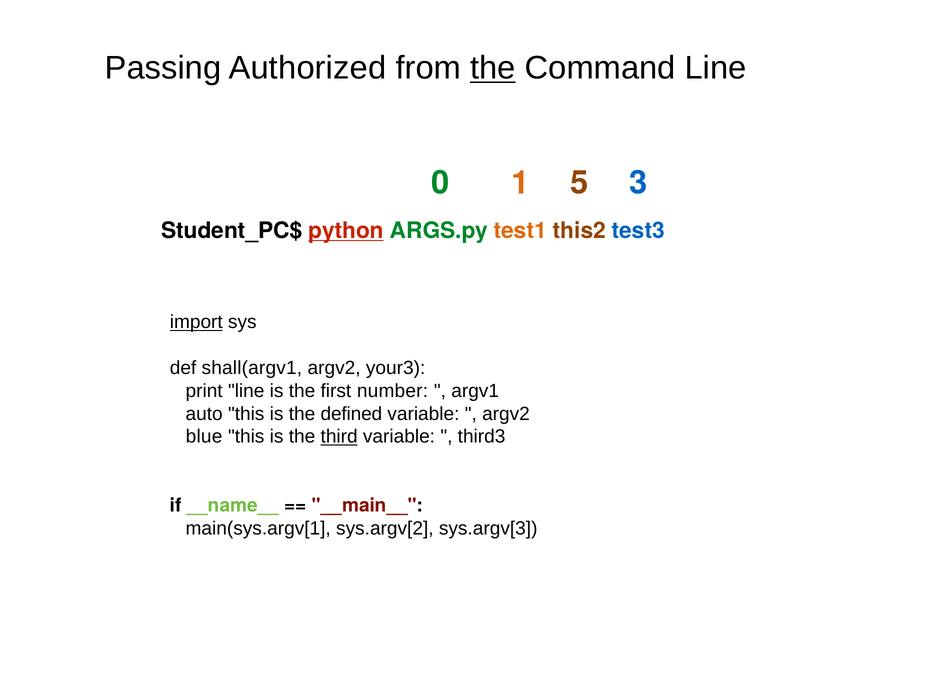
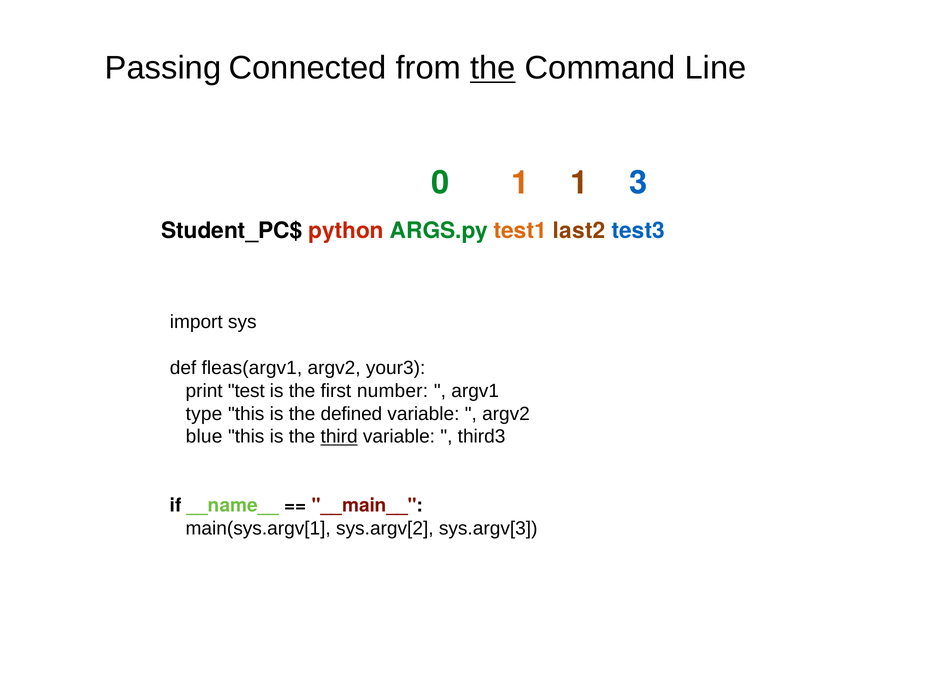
Authorized: Authorized -> Connected (308, 68)
1 5: 5 -> 1 (579, 183)
python underline: present -> none (346, 231)
this2: this2 -> last2 (579, 231)
import underline: present -> none (196, 322)
shall(argv1: shall(argv1 -> fleas(argv1 (252, 368)
print line: line -> test (246, 391)
auto: auto -> type (204, 414)
